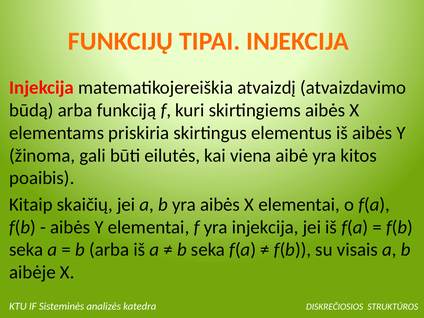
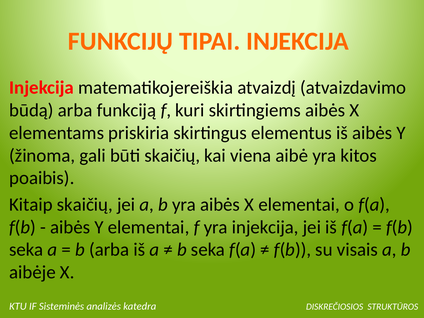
būti eilutės: eilutės -> skaičių (172, 155)
